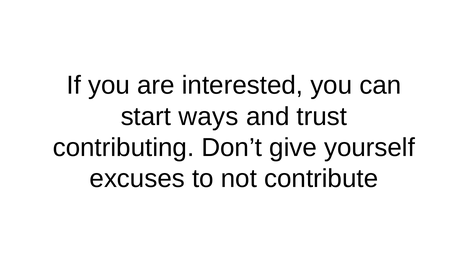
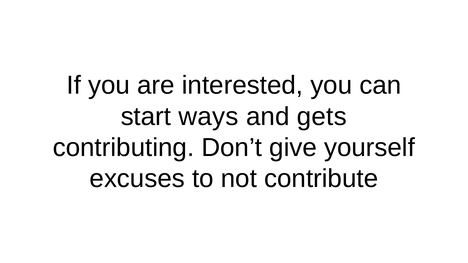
trust: trust -> gets (322, 117)
